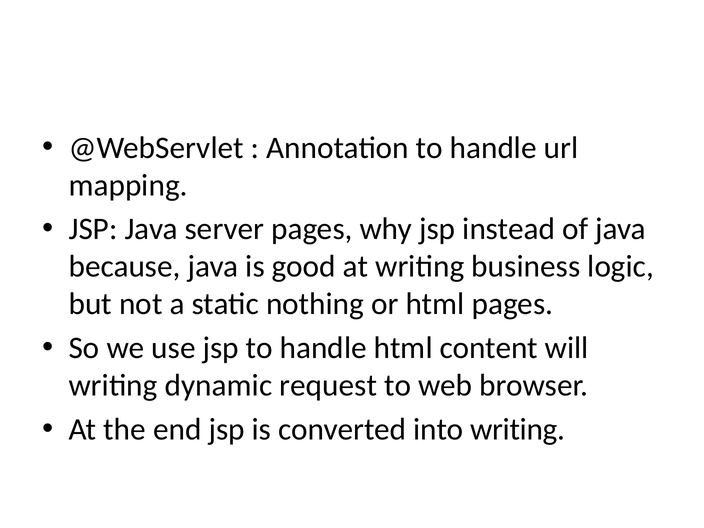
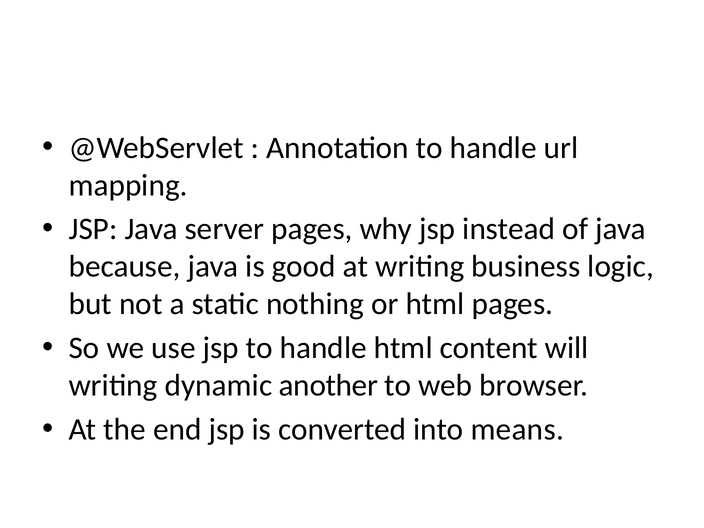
request: request -> another (328, 386)
into writing: writing -> means (517, 429)
